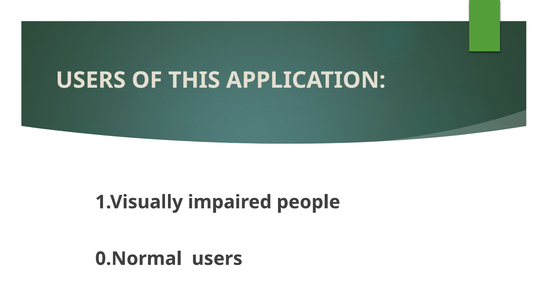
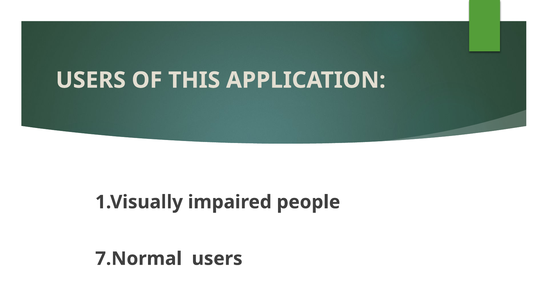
0.Normal: 0.Normal -> 7.Normal (139, 259)
